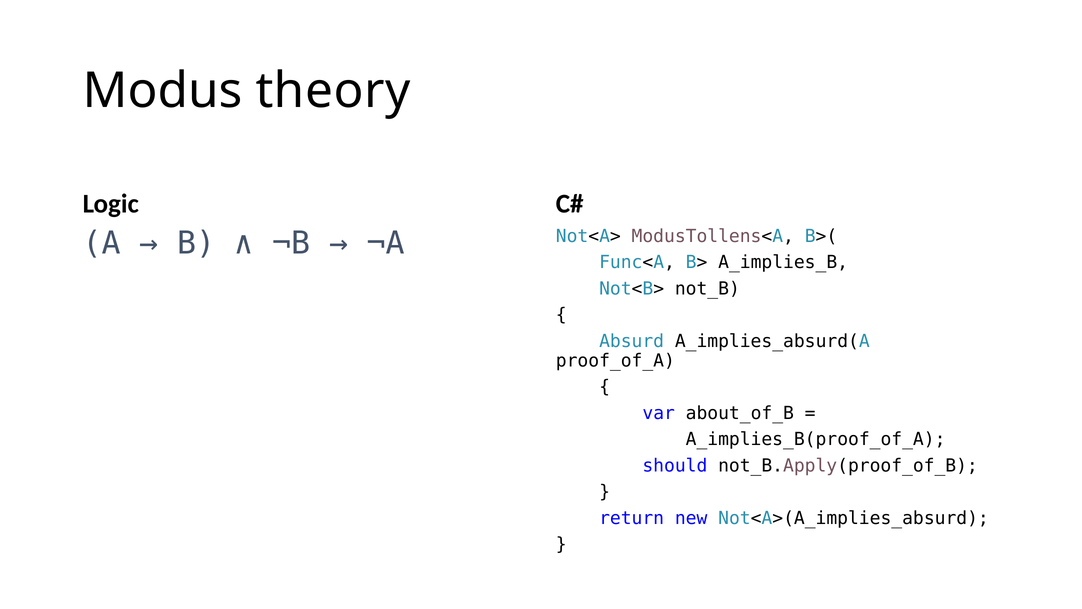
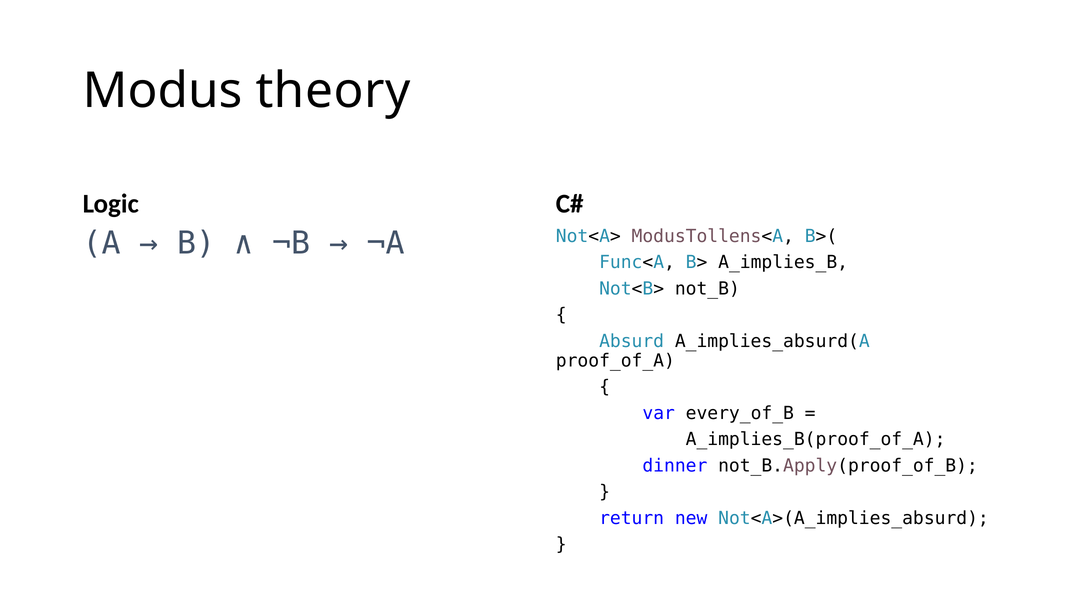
about_of_B: about_of_B -> every_of_B (740, 413)
should: should -> dinner (675, 465)
